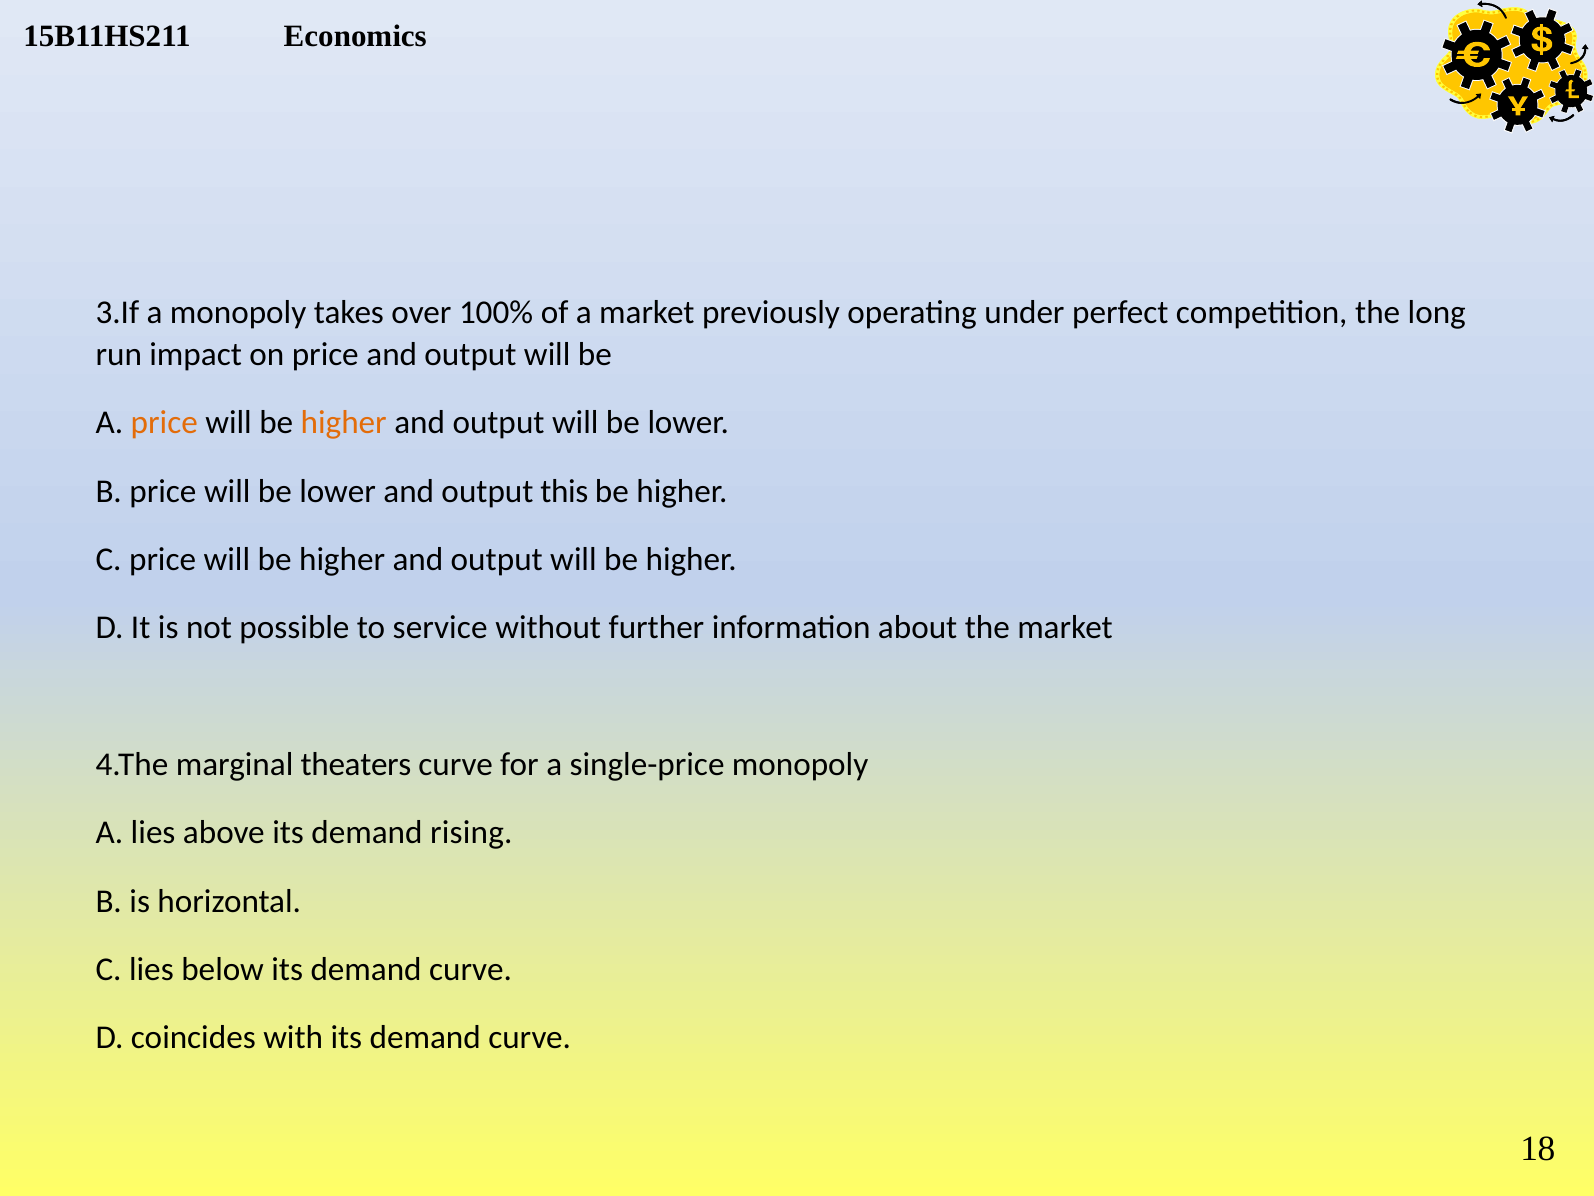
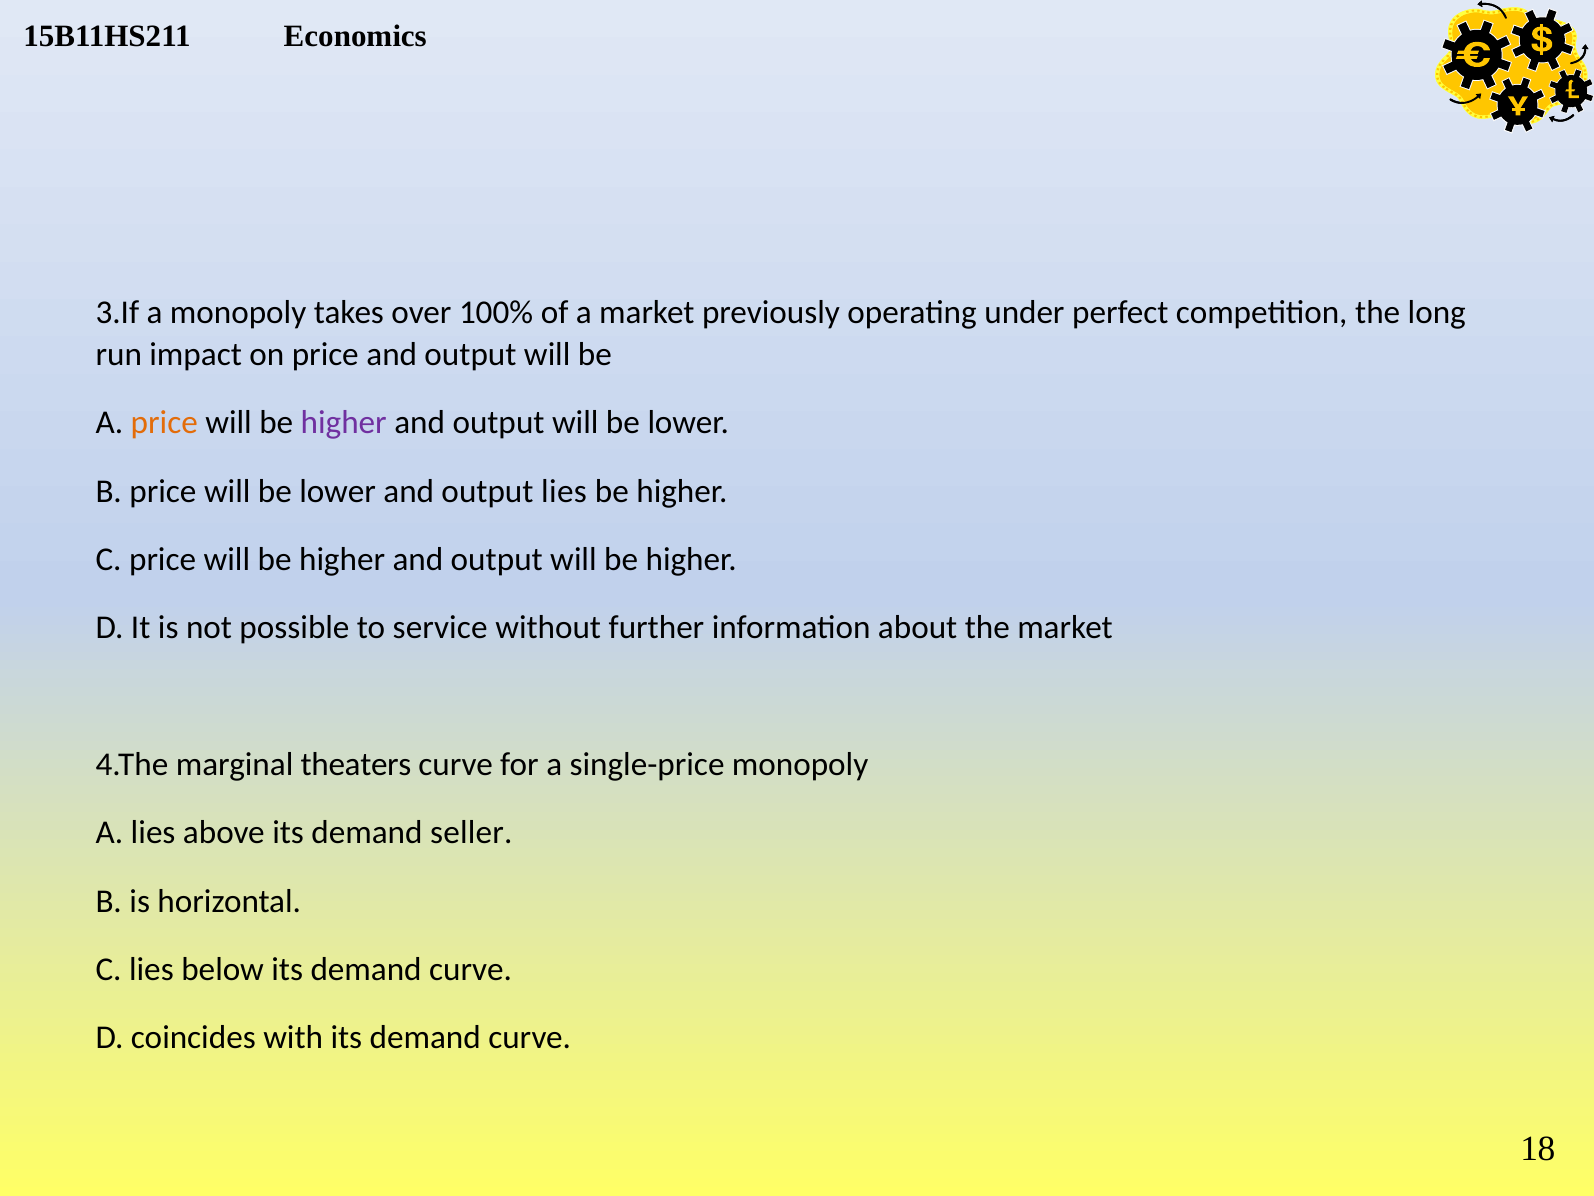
higher colour: orange -> purple (344, 423)
output this: this -> lies (564, 491)
rising: rising -> seller (471, 832)
